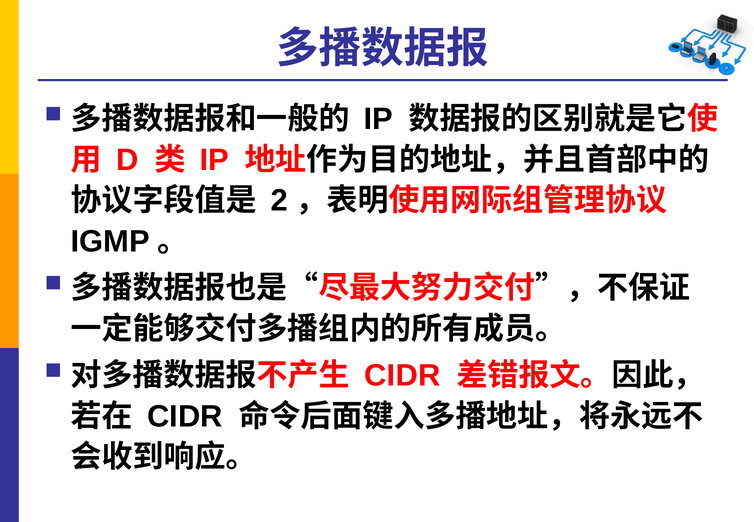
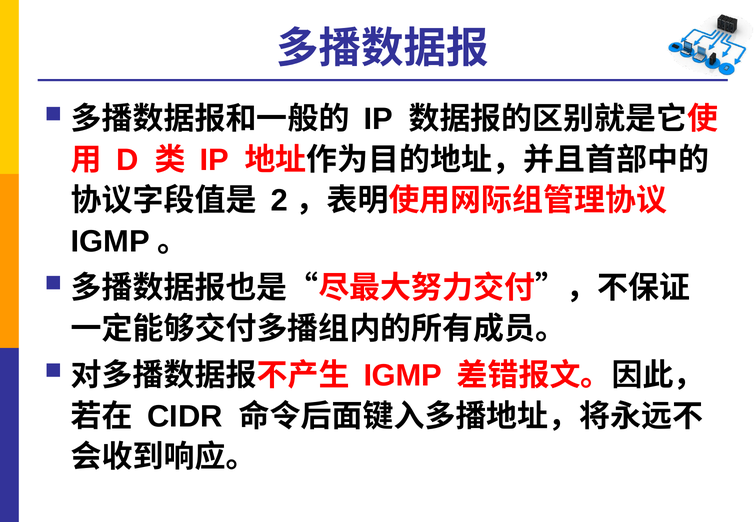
CIDR: CIDR -> IGMP (403, 376)
